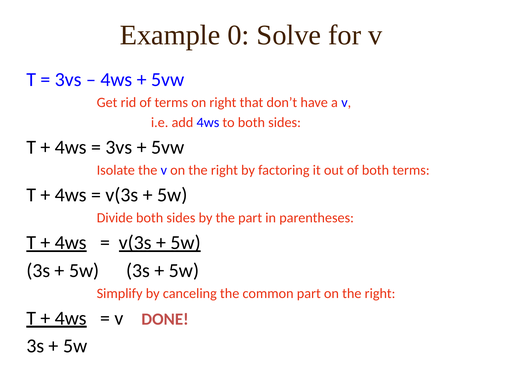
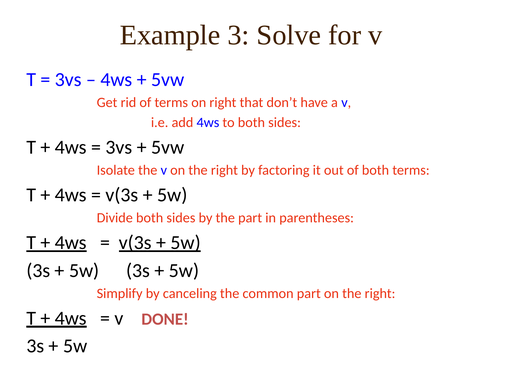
0: 0 -> 3 (238, 35)
